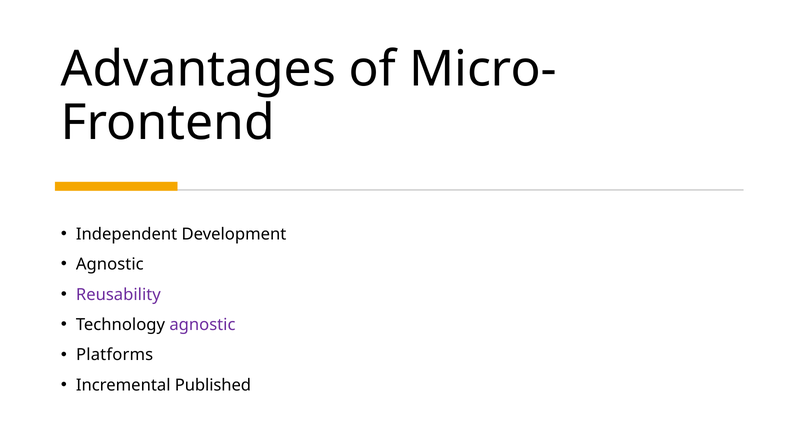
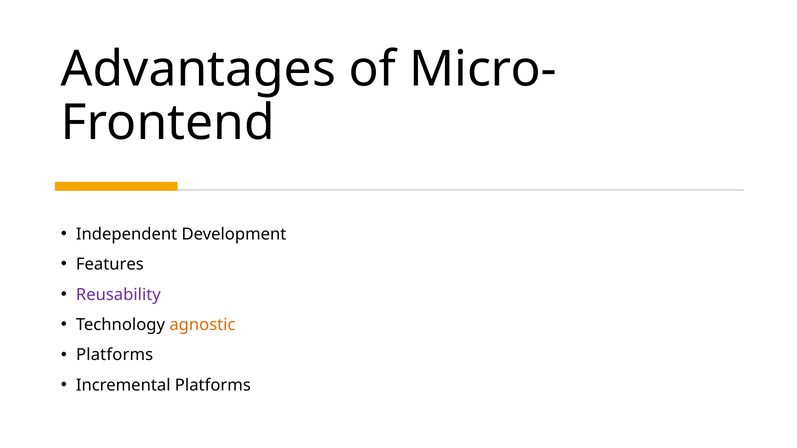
Agnostic: Agnostic -> Features (110, 265)
agnostic colour: purple -> orange (202, 325)
Incremental Published: Published -> Platforms (213, 385)
